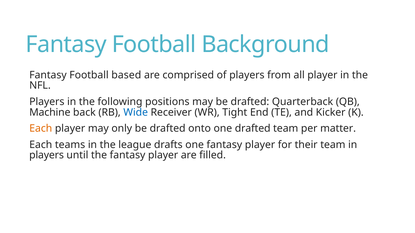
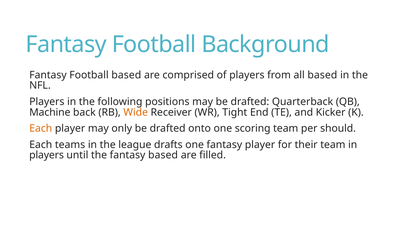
all player: player -> based (322, 75)
Wide colour: blue -> orange (136, 112)
one drafted: drafted -> scoring (253, 129)
matter: matter -> should (338, 129)
the fantasy player: player -> based (163, 155)
